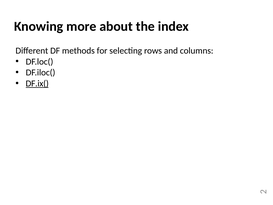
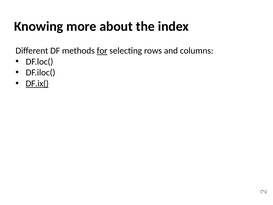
for underline: none -> present (102, 51)
